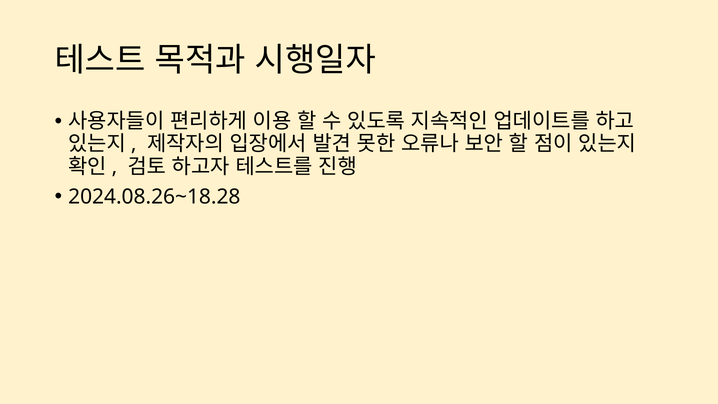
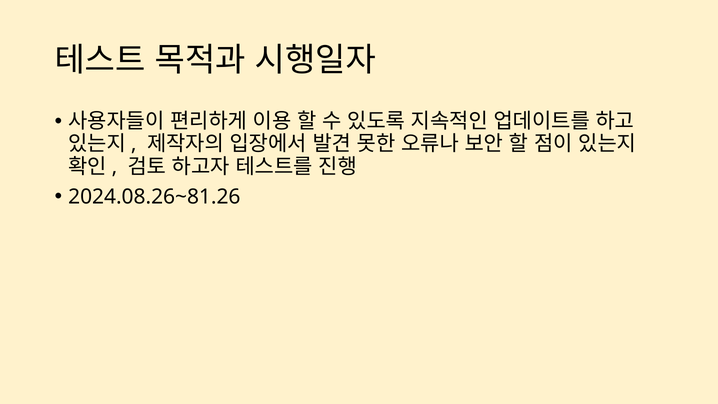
2024.08.26~18.28: 2024.08.26~18.28 -> 2024.08.26~81.26 (154, 197)
